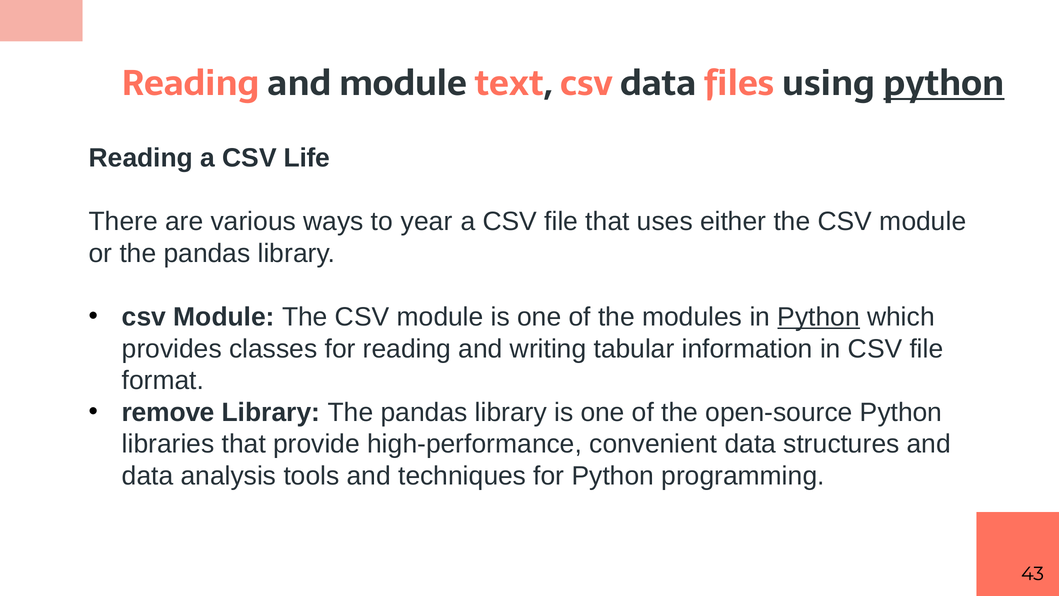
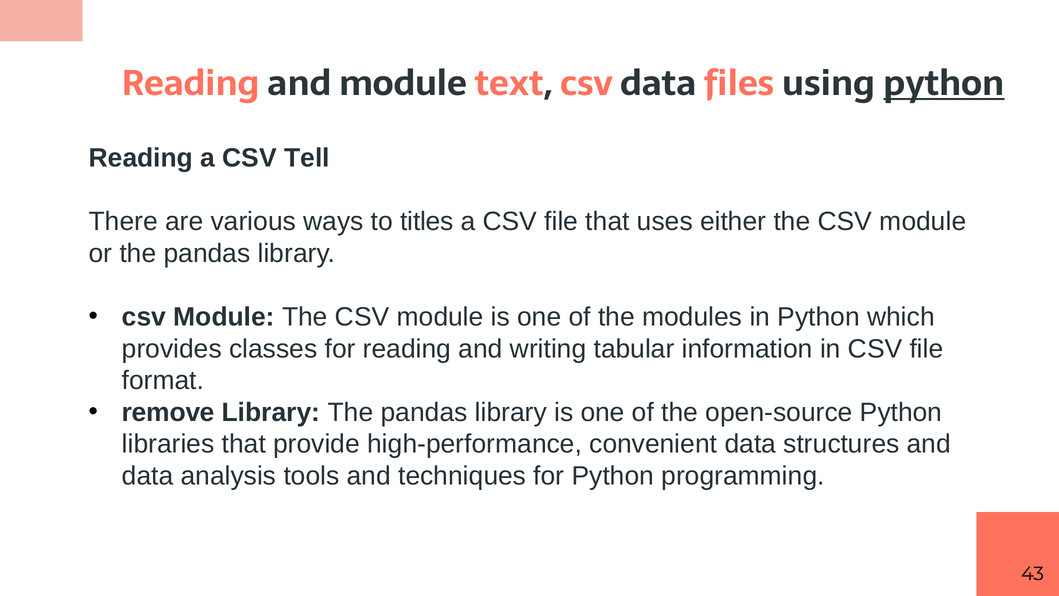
Life: Life -> Tell (307, 158)
year: year -> titles (427, 222)
Python underline: present -> none (819, 317)
